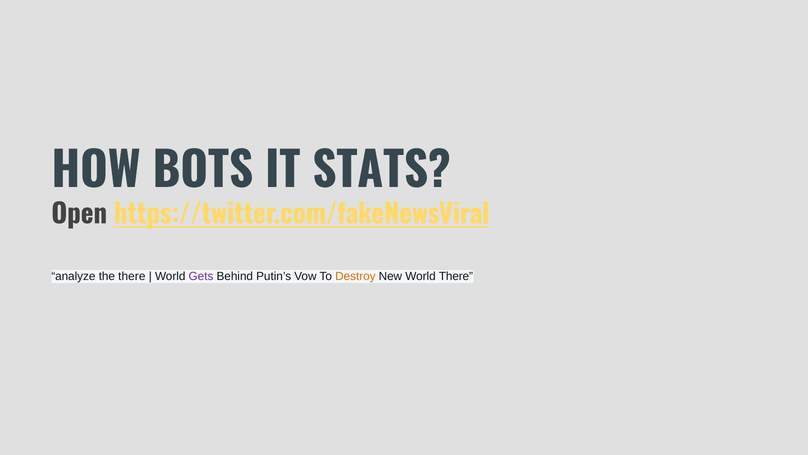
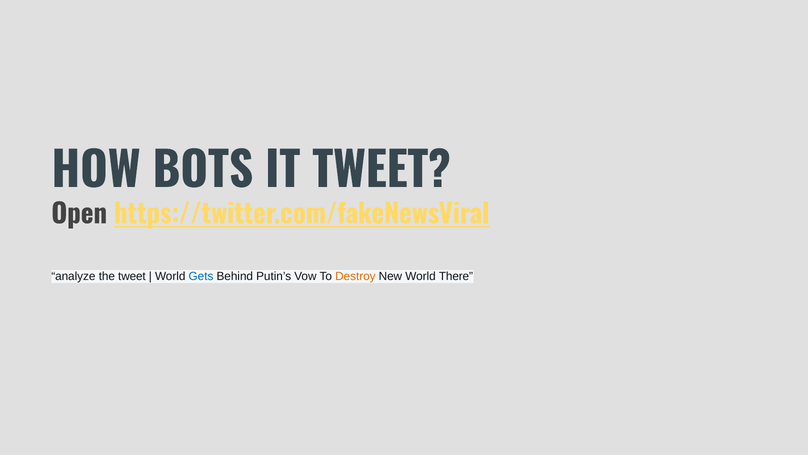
IT STATS: STATS -> TWEET (382, 171)
the there: there -> tweet (132, 276)
Gets colour: purple -> blue (201, 276)
